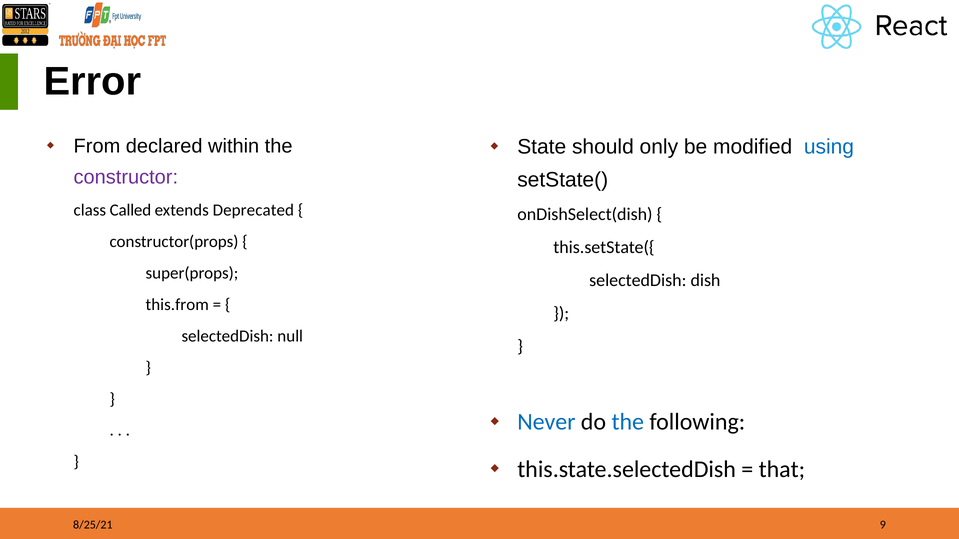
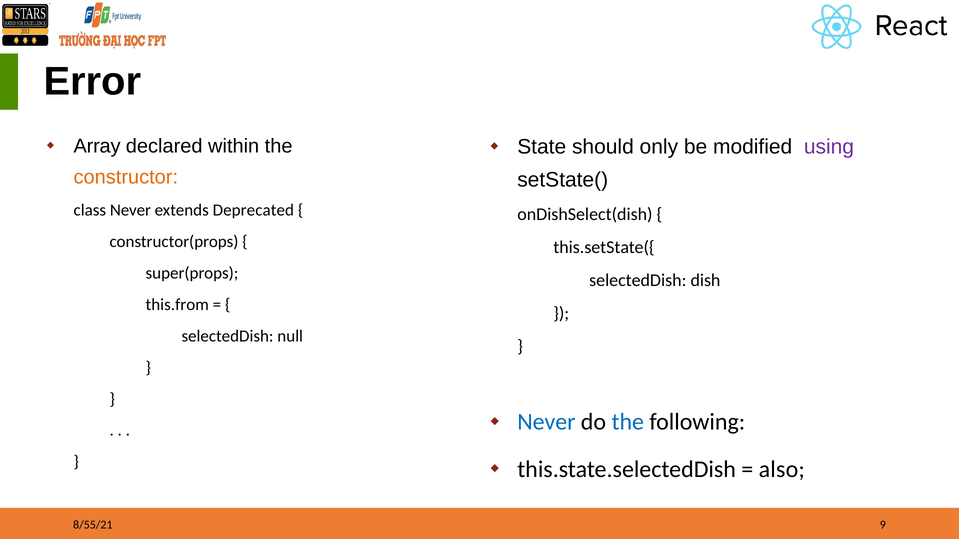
From: From -> Array (97, 146)
using colour: blue -> purple (829, 147)
constructor colour: purple -> orange (126, 177)
class Called: Called -> Never (130, 210)
that: that -> also (782, 469)
8/25/21: 8/25/21 -> 8/55/21 (93, 525)
